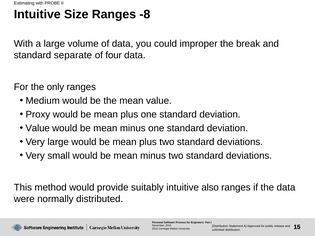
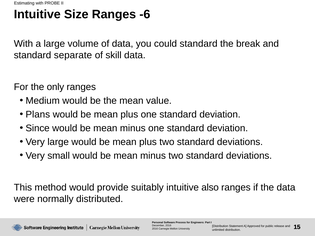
-8: -8 -> -6 (145, 14)
could improper: improper -> standard (199, 44)
four: four -> skill (114, 55)
Proxy: Proxy -> Plans (38, 115)
Value: Value -> Since (38, 128)
